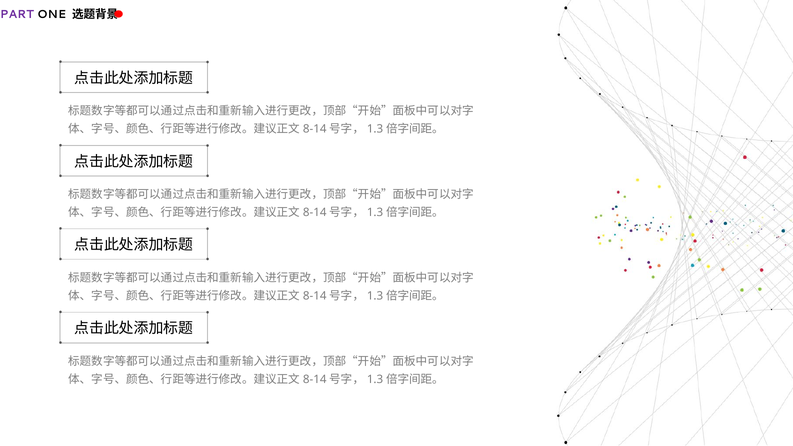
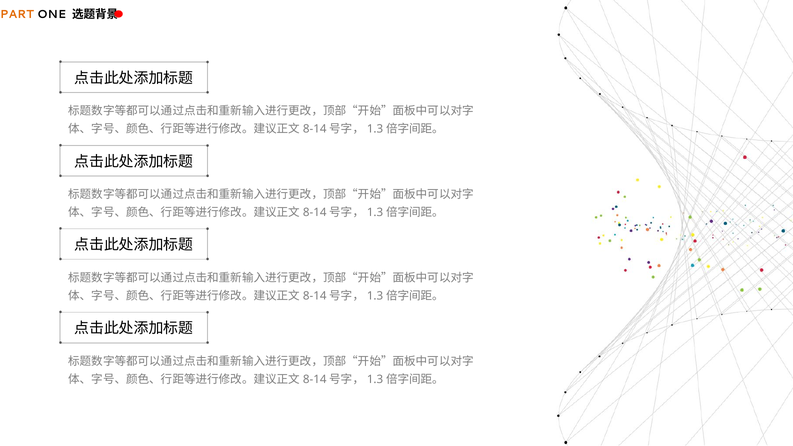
PART colour: purple -> orange (17, 15)
